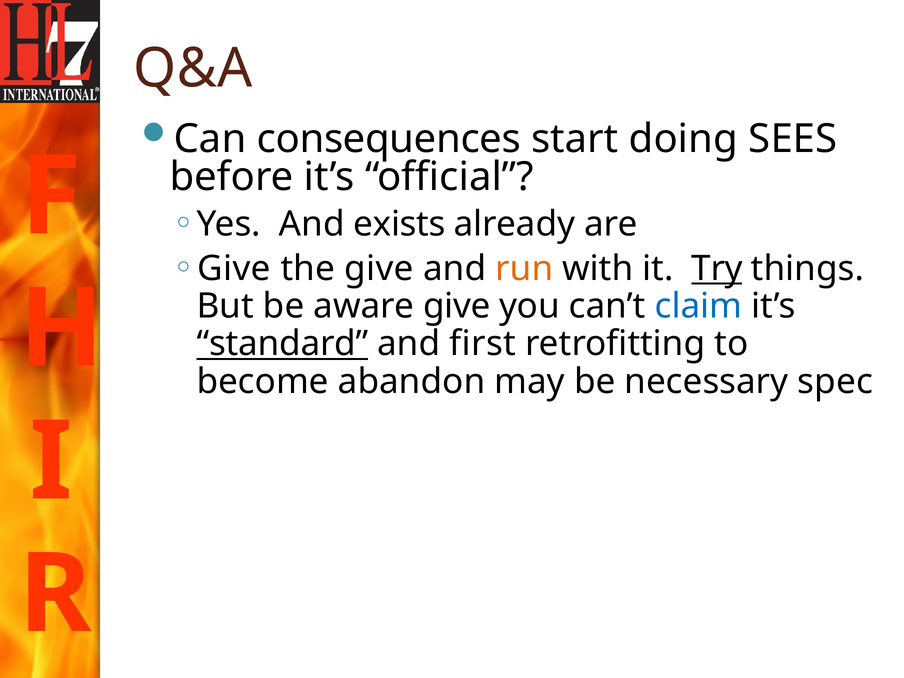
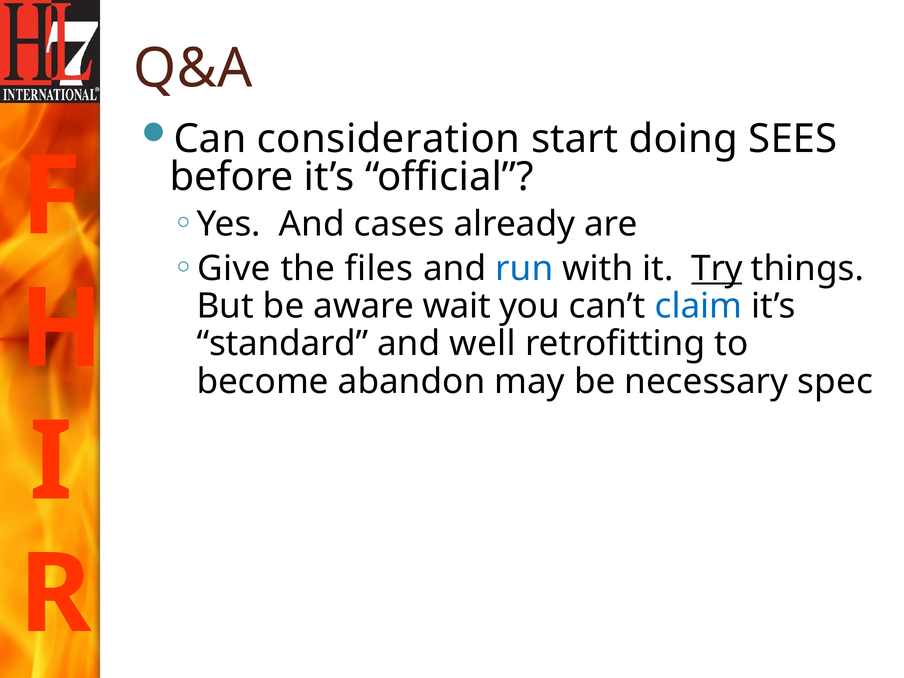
consequences: consequences -> consideration (388, 139)
exists: exists -> cases (399, 224)
the give: give -> files (379, 269)
run colour: orange -> blue (524, 269)
aware give: give -> wait (457, 306)
standard underline: present -> none (283, 344)
first: first -> well (483, 344)
